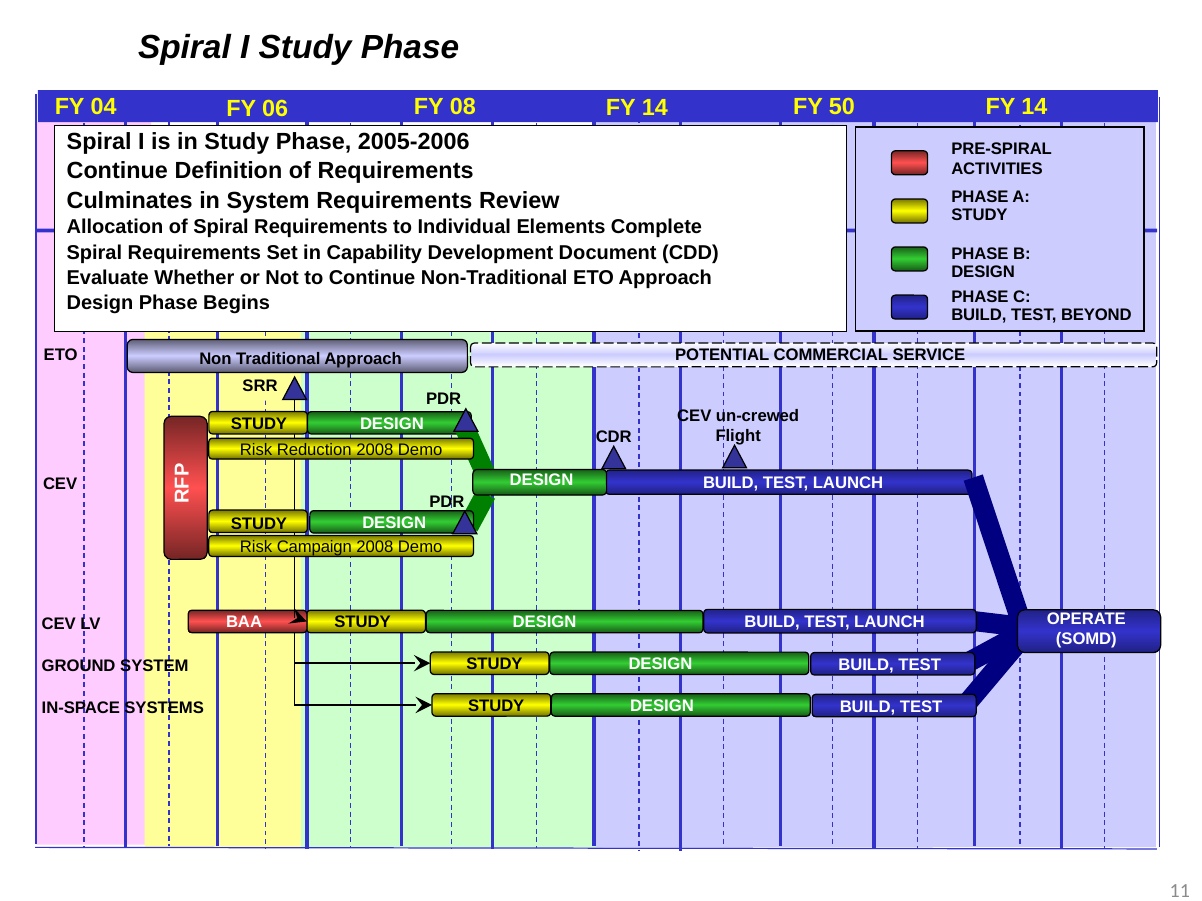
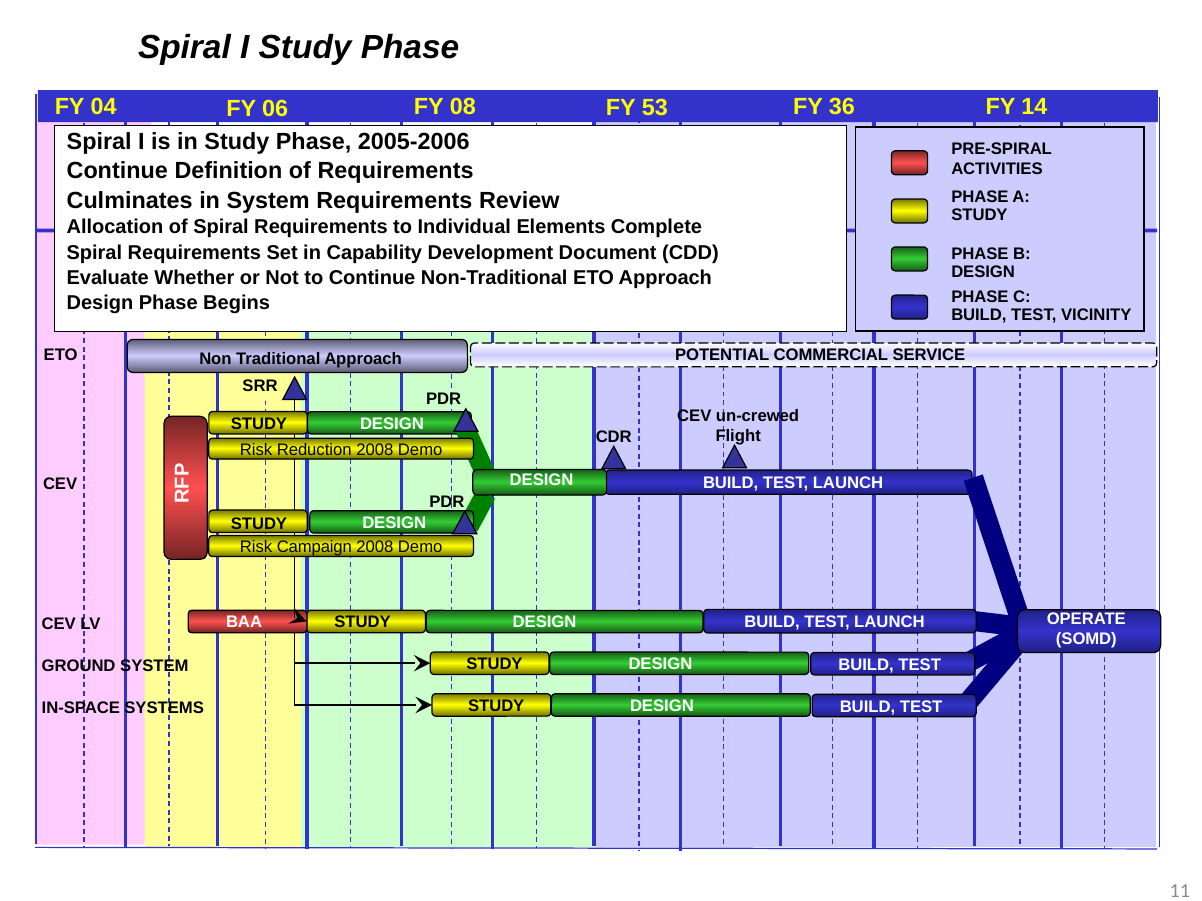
50: 50 -> 36 (842, 107)
14: 14 -> 53 (655, 108)
BEYOND: BEYOND -> VICINITY (1096, 315)
